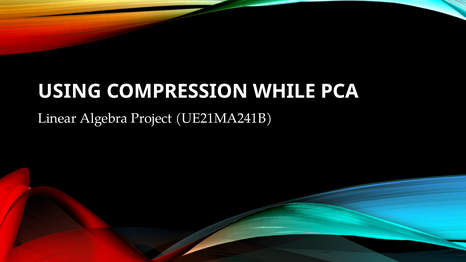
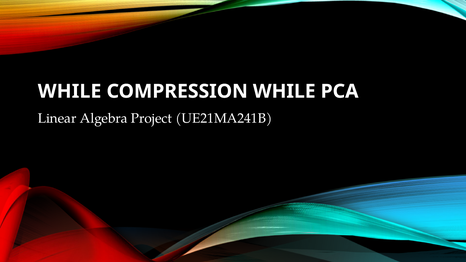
USING: USING -> WHILE (70, 91)
